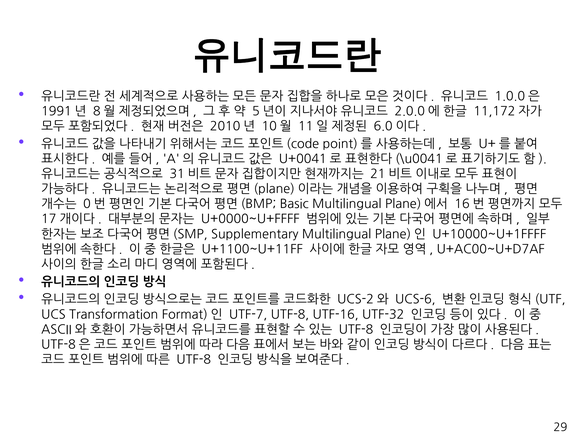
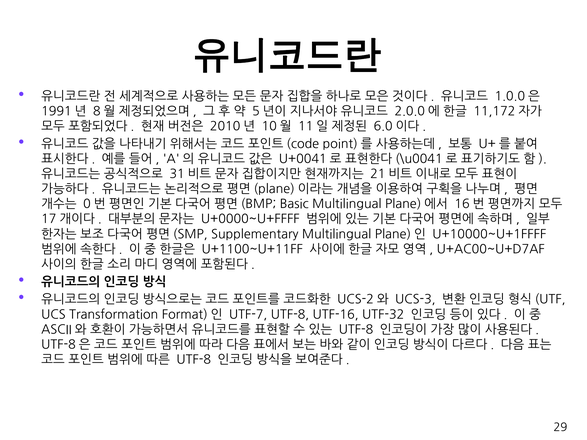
UCS-6: UCS-6 -> UCS-3 (415, 300)
